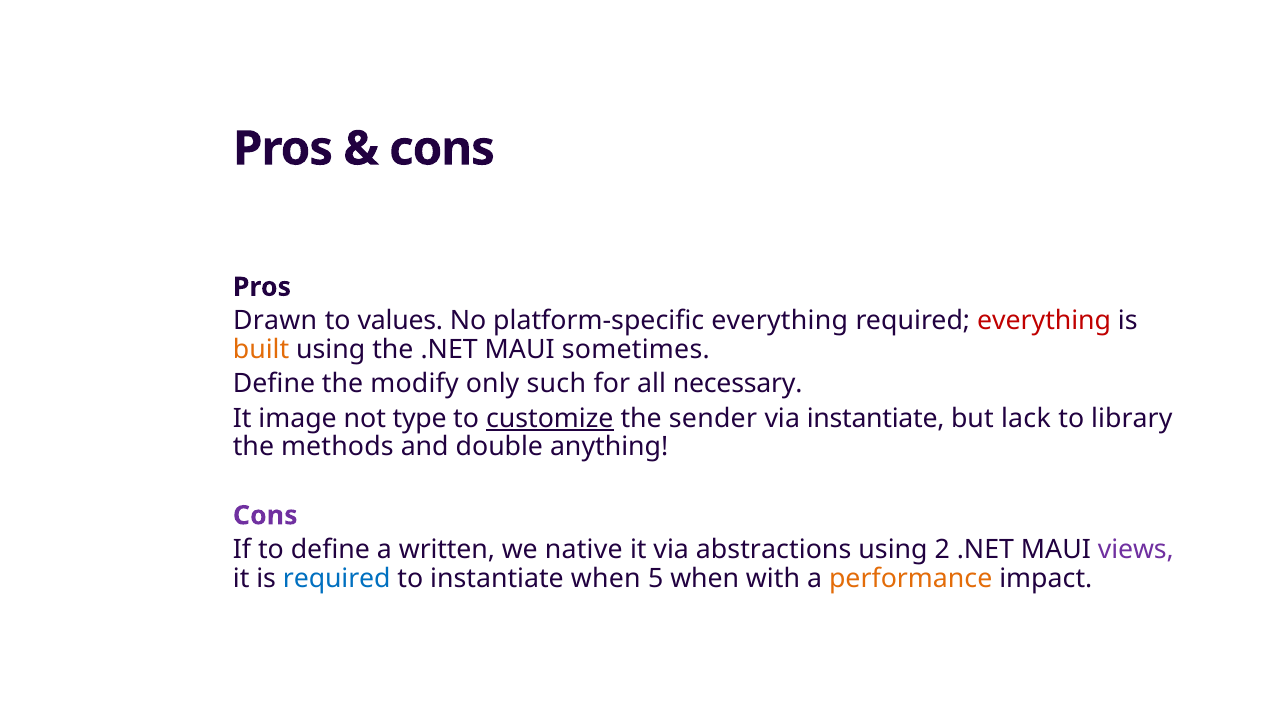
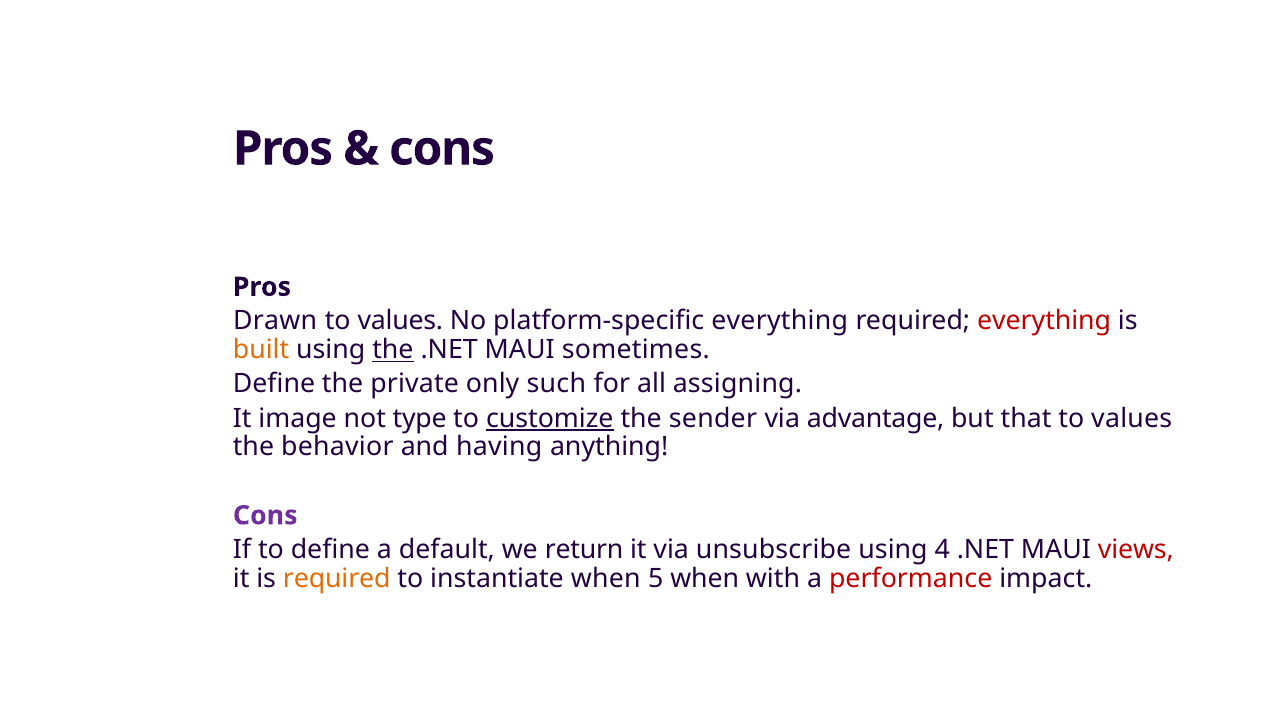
the underline: none -> present (393, 350)
modify: modify -> private (415, 384)
necessary: necessary -> assigning (737, 384)
via instantiate: instantiate -> advantage (876, 419)
lack: lack -> that (1026, 419)
library: library -> values (1132, 419)
methods: methods -> behavior (337, 448)
double: double -> having (499, 448)
written: written -> default (447, 550)
native: native -> return (584, 550)
abstractions: abstractions -> unsubscribe (774, 550)
2: 2 -> 4 (942, 550)
views colour: purple -> red (1136, 550)
required colour: blue -> orange (337, 579)
performance colour: orange -> red (911, 579)
